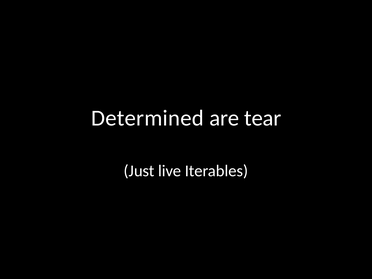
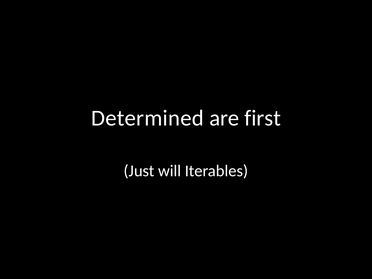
tear: tear -> first (263, 118)
live: live -> will (170, 171)
